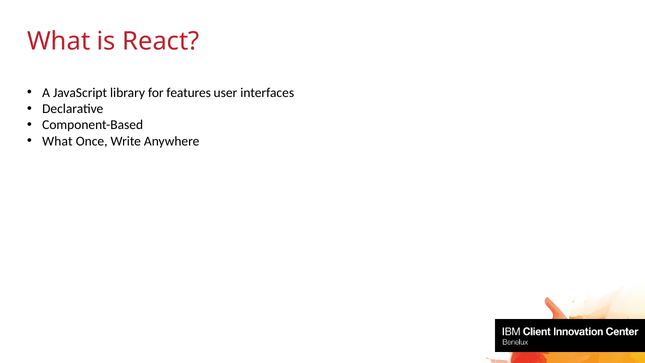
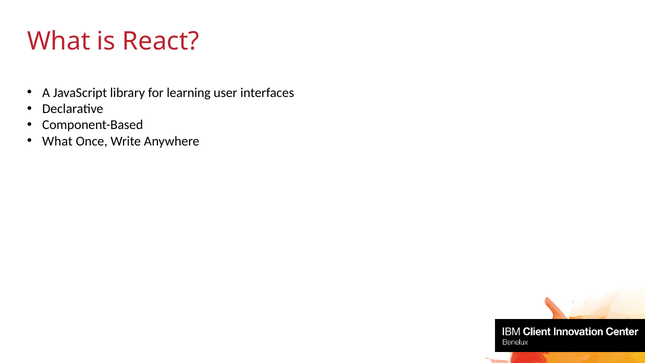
features: features -> learning (189, 93)
